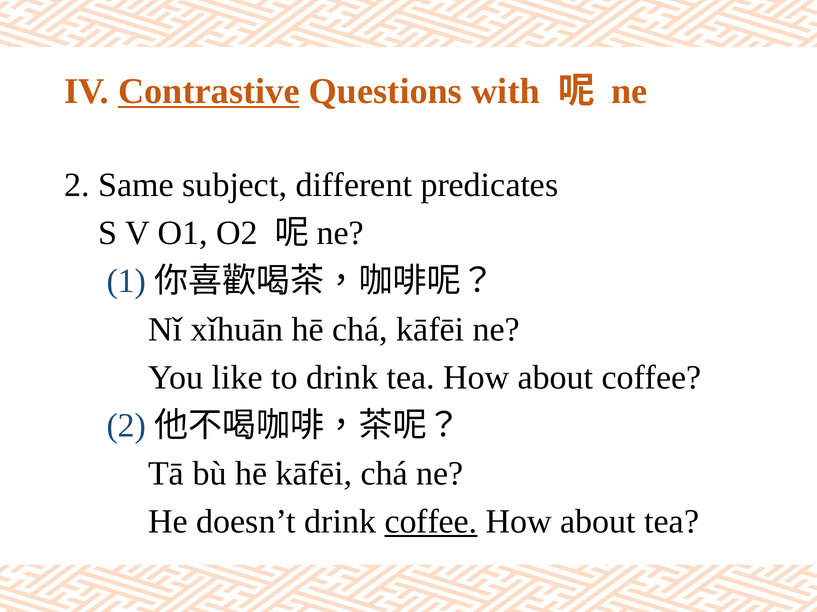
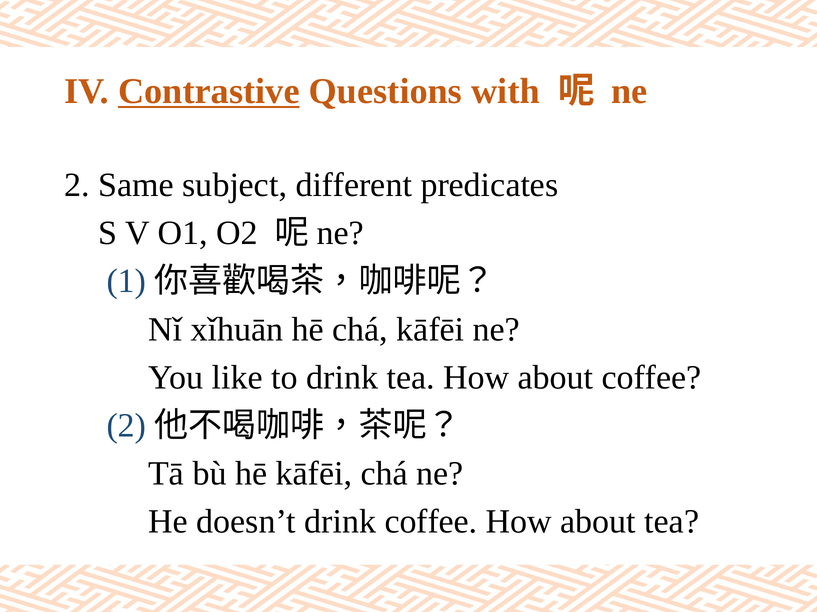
coffee underline: present -> none (431, 522)
